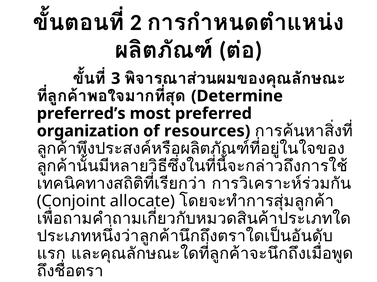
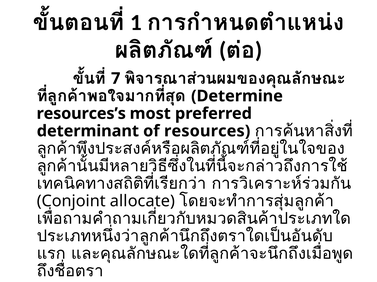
2: 2 -> 1 (136, 23)
3: 3 -> 7 (116, 79)
preferred’s: preferred’s -> resources’s (81, 114)
organization: organization -> determinant (88, 131)
